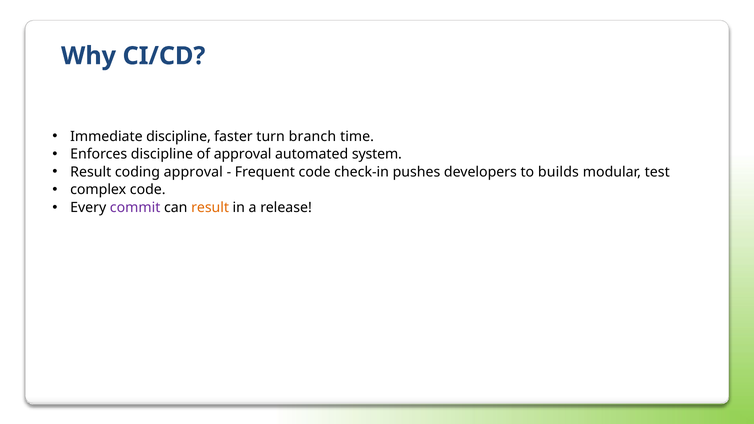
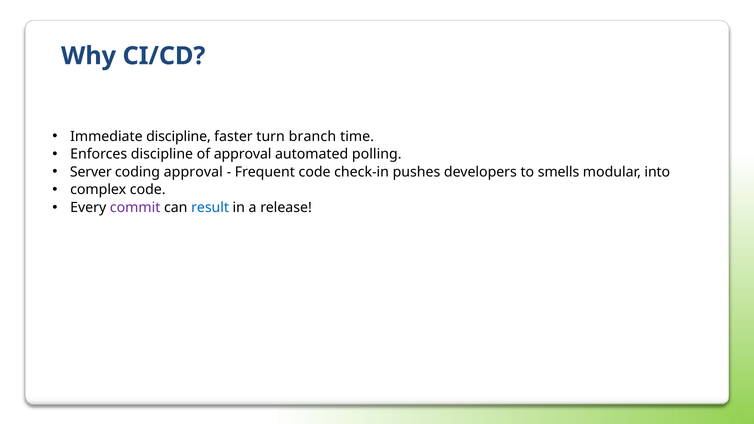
system: system -> polling (377, 154)
Result: Result -> Server (91, 172)
builds: builds -> smells (559, 172)
test: test -> into (657, 172)
result colour: orange -> blue (210, 208)
